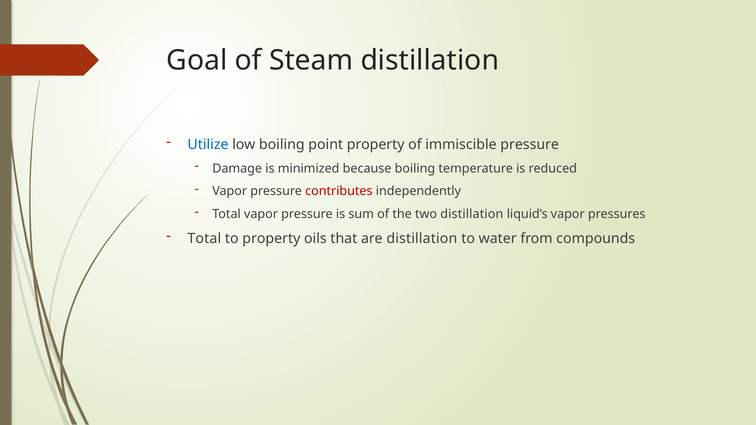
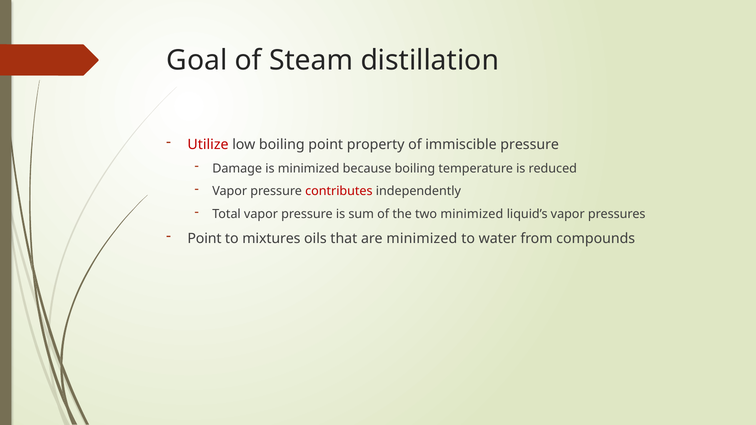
Utilize colour: blue -> red (208, 145)
two distillation: distillation -> minimized (472, 214)
Total: Total -> Point (204, 239)
to property: property -> mixtures (271, 239)
are distillation: distillation -> minimized (422, 239)
